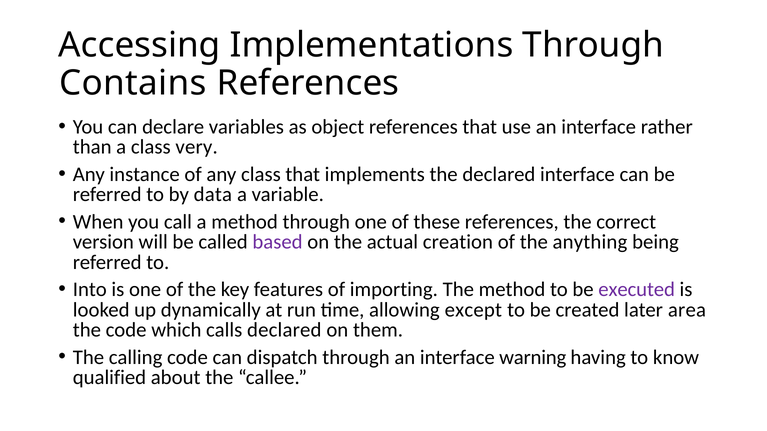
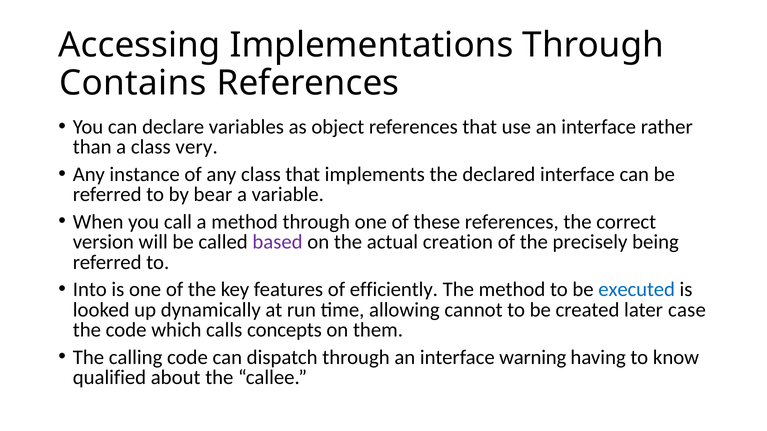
data: data -> bear (213, 195)
anything: anything -> precisely (590, 242)
importing: importing -> efficiently (394, 290)
executed colour: purple -> blue (637, 290)
except: except -> cannot (473, 310)
area: area -> case (687, 310)
calls declared: declared -> concepts (284, 330)
